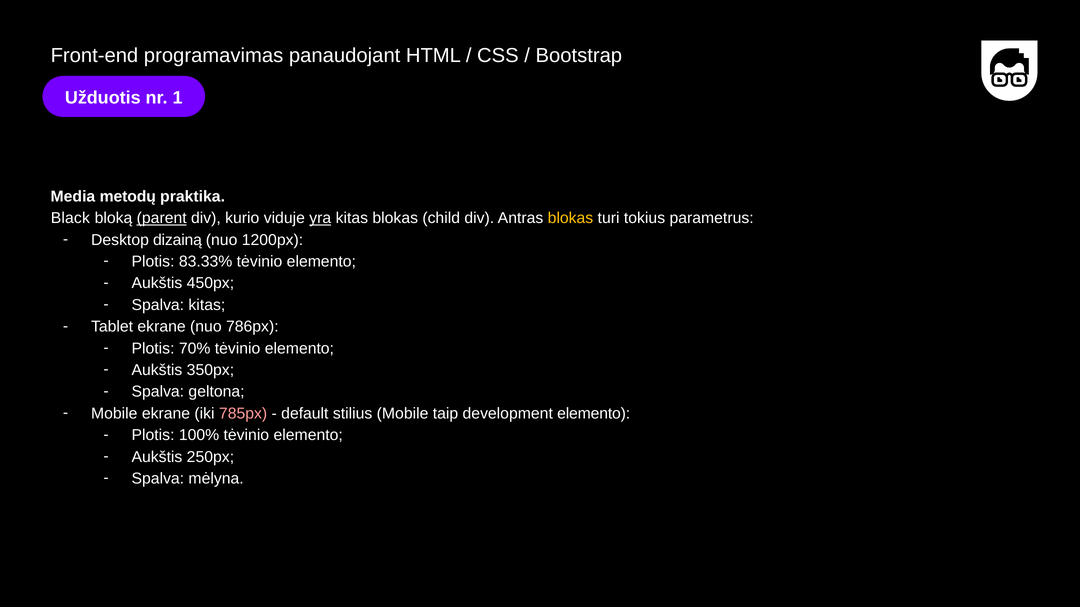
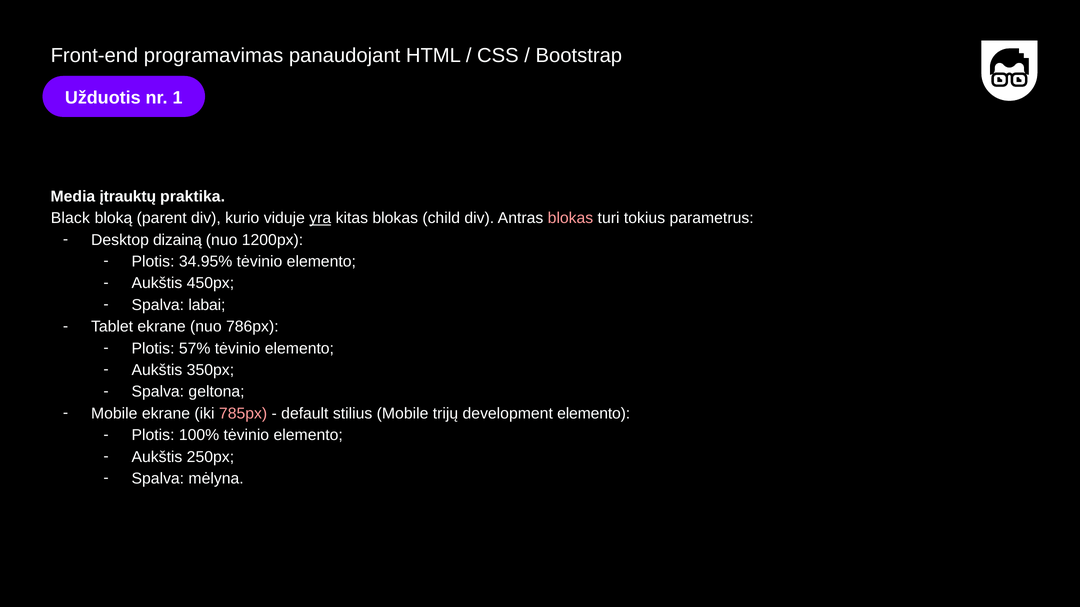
metodų: metodų -> įtrauktų (128, 197)
parent underline: present -> none (162, 218)
blokas colour: yellow -> pink (570, 218)
83.33%: 83.33% -> 34.95% (206, 262)
Spalva kitas: kitas -> labai (207, 305)
70%: 70% -> 57% (195, 349)
taip: taip -> trijų (446, 414)
